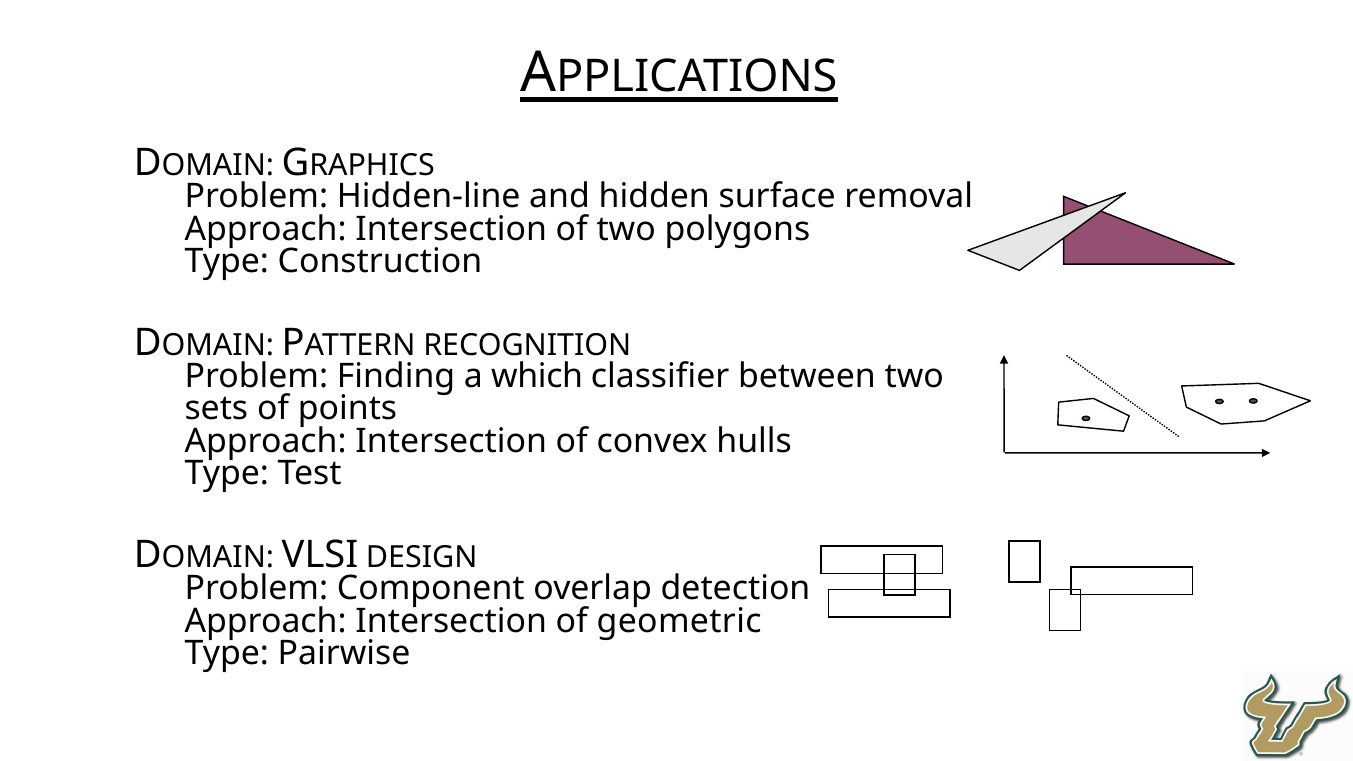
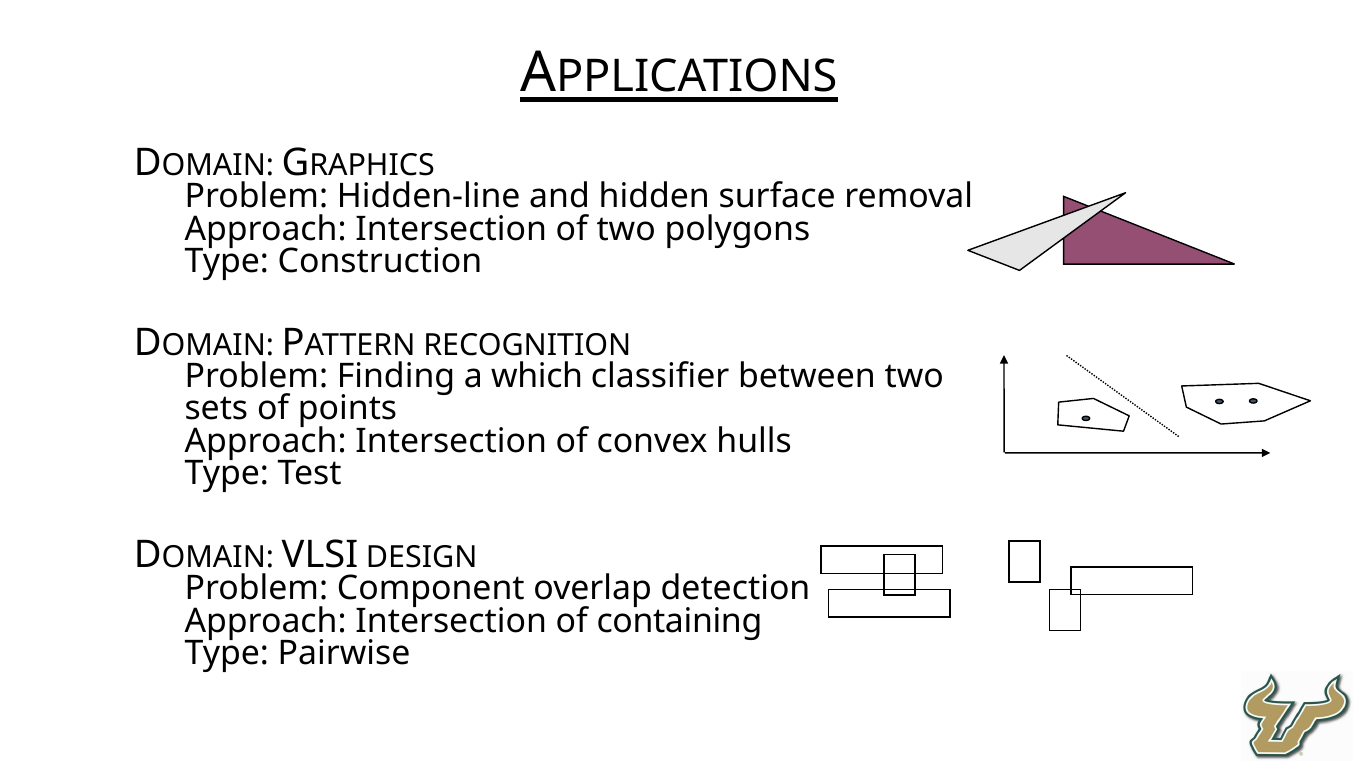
geometric: geometric -> containing (679, 621)
